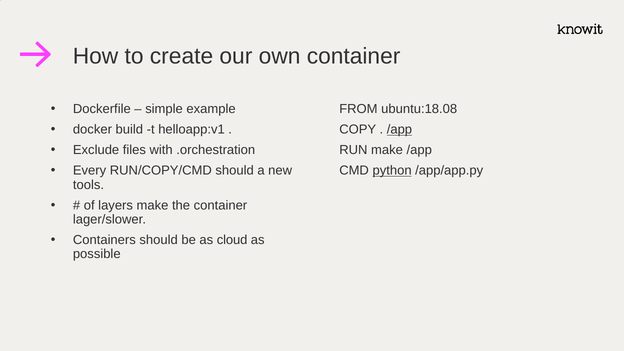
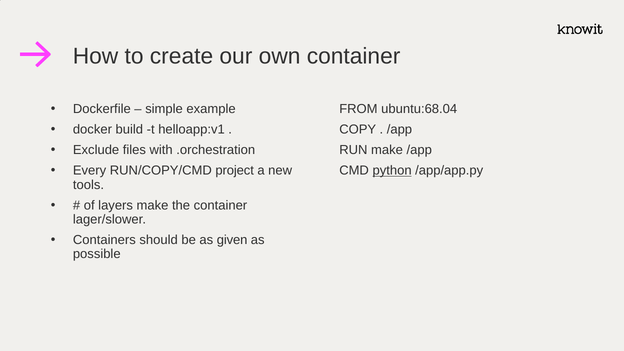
ubuntu:18.08: ubuntu:18.08 -> ubuntu:68.04 (419, 109)
/app underline: present -> none (399, 130)
RUN/COPY/CMD should: should -> project (235, 171)
cloud: cloud -> given (232, 240)
